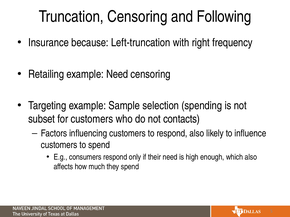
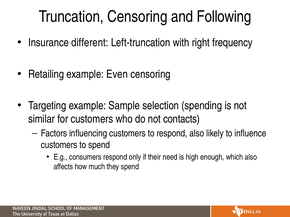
because: because -> different (90, 43)
example Need: Need -> Even (117, 74)
subset: subset -> similar (42, 119)
